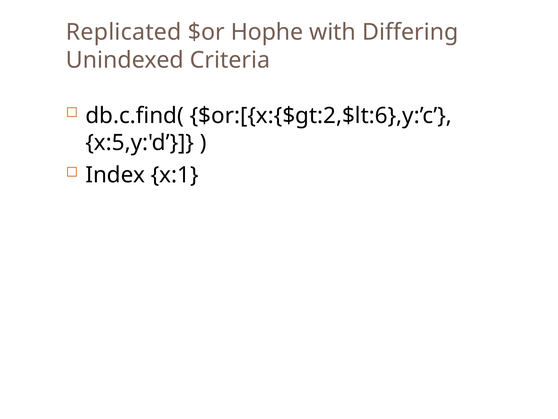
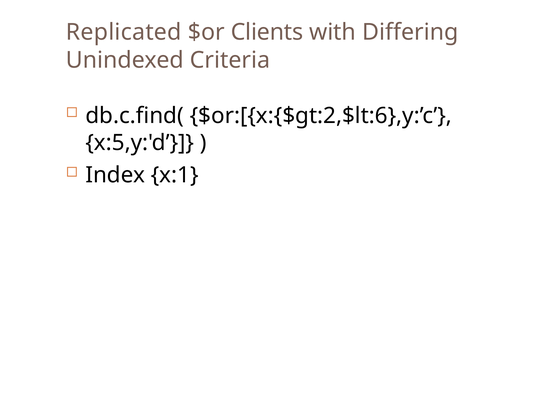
Hophe: Hophe -> Clients (267, 32)
